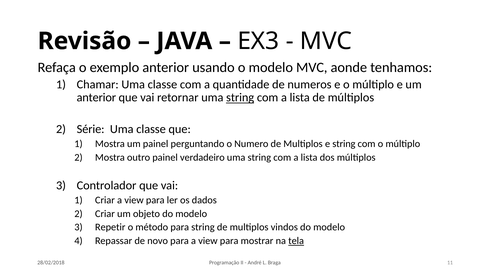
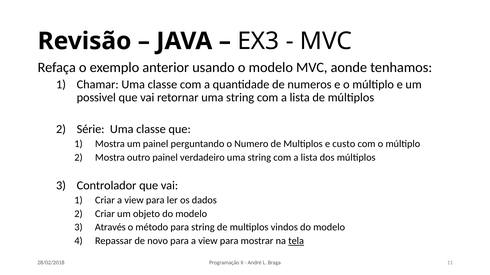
anterior: anterior -> possivel (96, 98)
string underline: present -> none (240, 98)
e string: string -> custo (344, 144)
Repetir: Repetir -> Através (110, 228)
